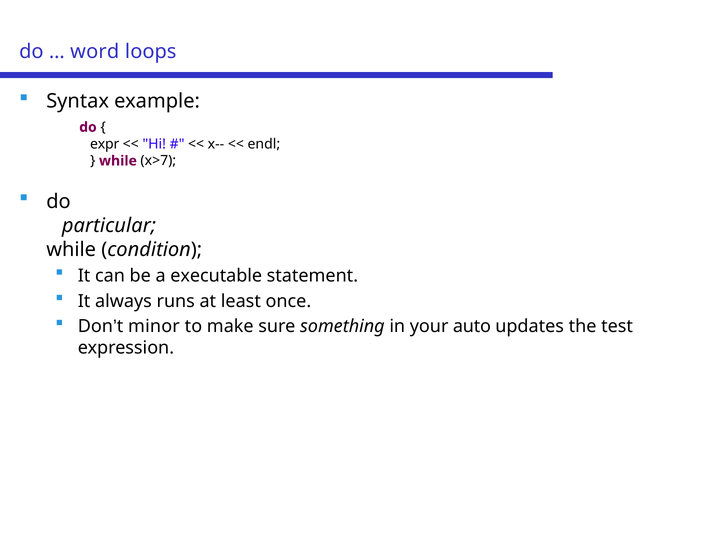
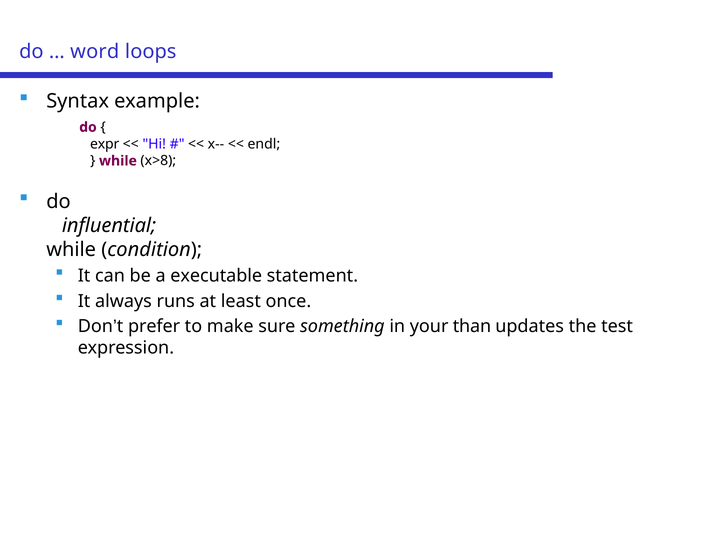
x>7: x>7 -> x>8 (158, 161)
particular: particular -> influential (109, 225)
minor: minor -> prefer (154, 326)
auto: auto -> than (472, 326)
